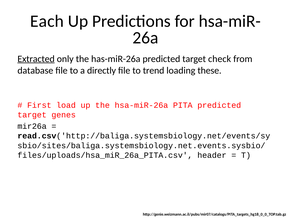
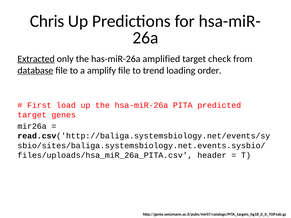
Each: Each -> Chris (47, 21)
has-miR-26a predicted: predicted -> amplified (161, 59)
database underline: none -> present (35, 71)
directly: directly -> amplify (102, 71)
these: these -> order (210, 71)
